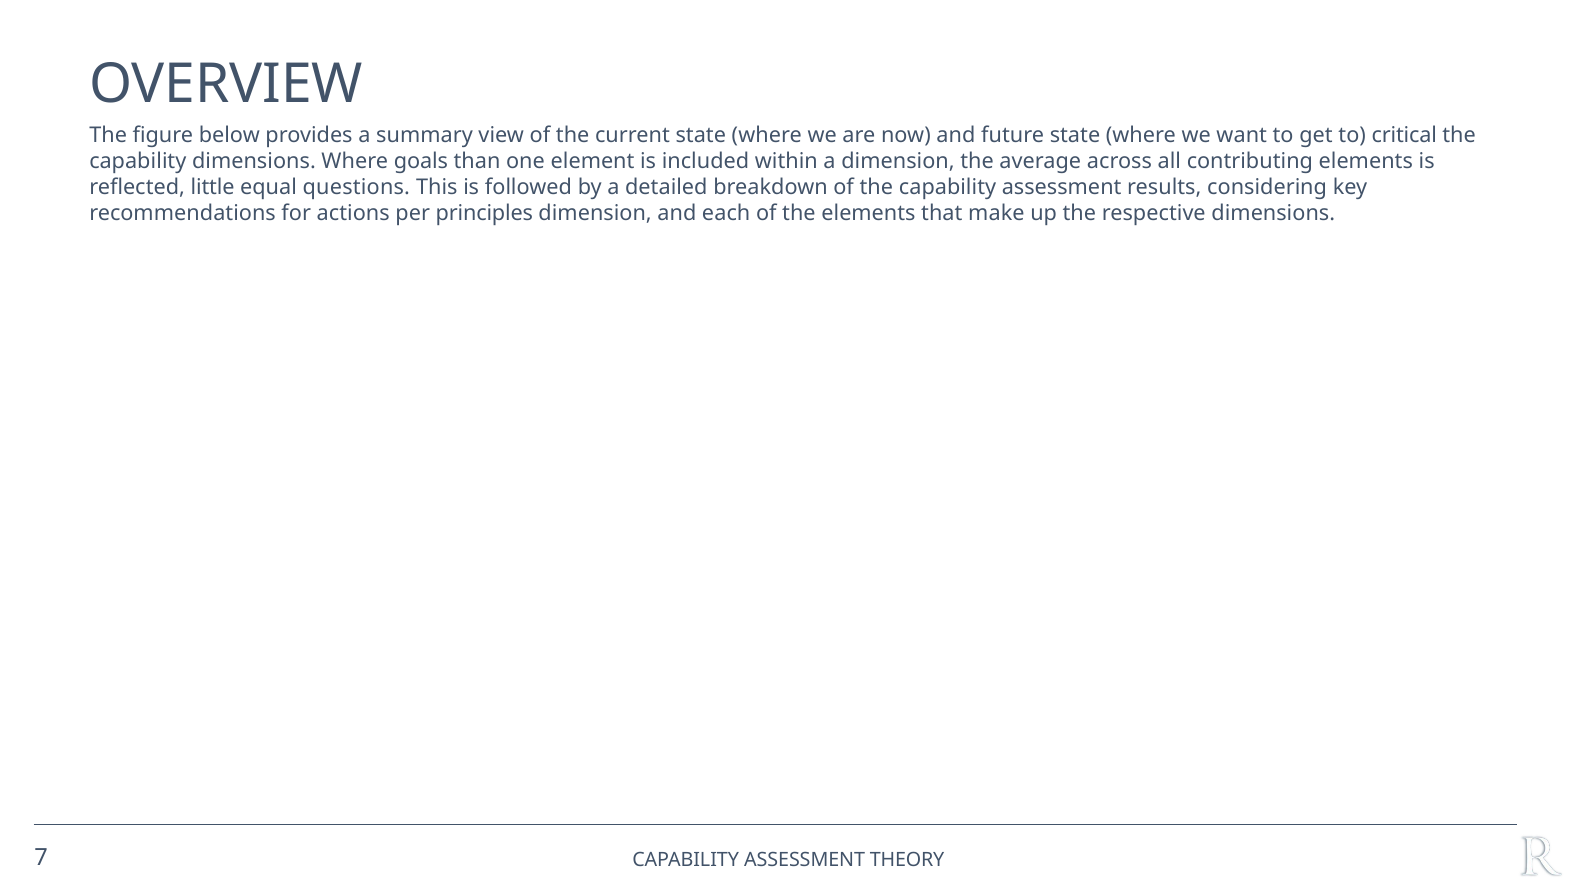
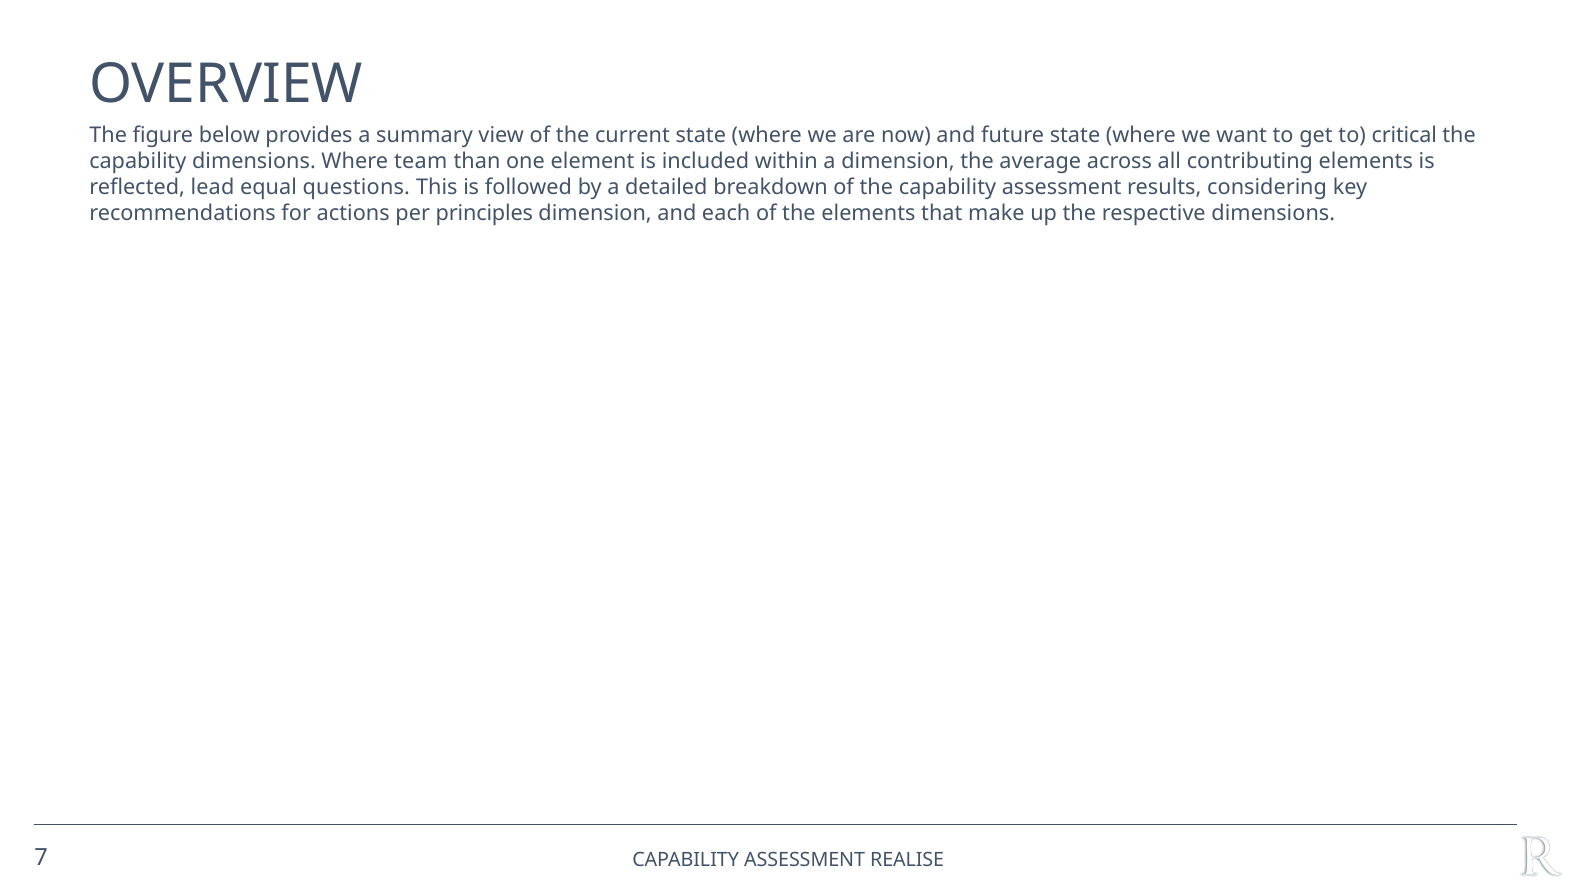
goals: goals -> team (421, 161)
little: little -> lead (212, 187)
THEORY: THEORY -> REALISE (907, 859)
